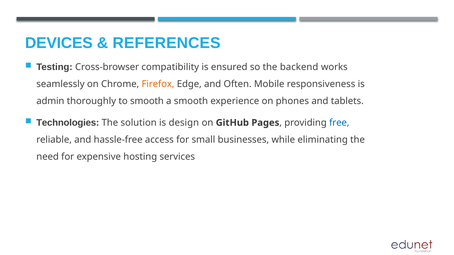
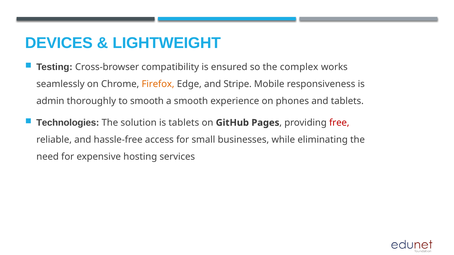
REFERENCES: REFERENCES -> LIGHTWEIGHT (167, 43)
backend: backend -> complex (299, 67)
Often: Often -> Stripe (238, 84)
is design: design -> tablets (184, 123)
free colour: blue -> red (339, 123)
